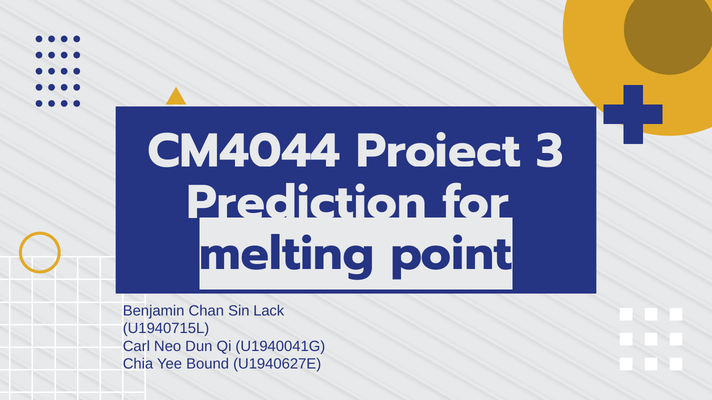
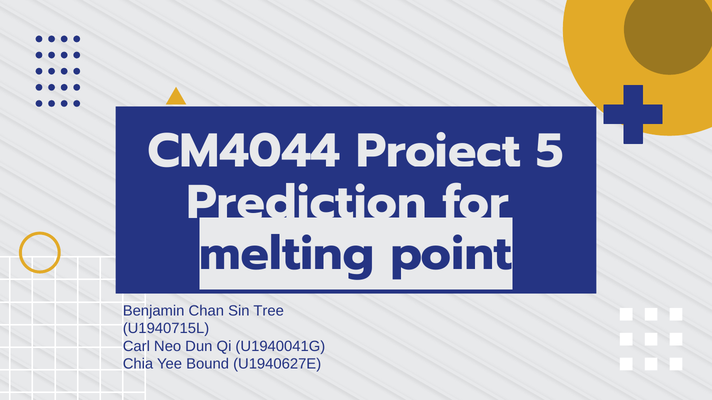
3: 3 -> 5 (550, 152)
Lack: Lack -> Tree (269, 311)
